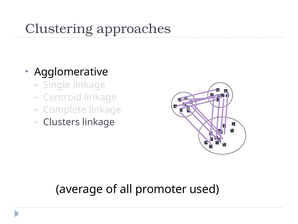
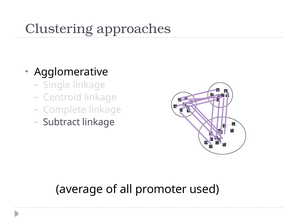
Clusters: Clusters -> Subtract (61, 122)
